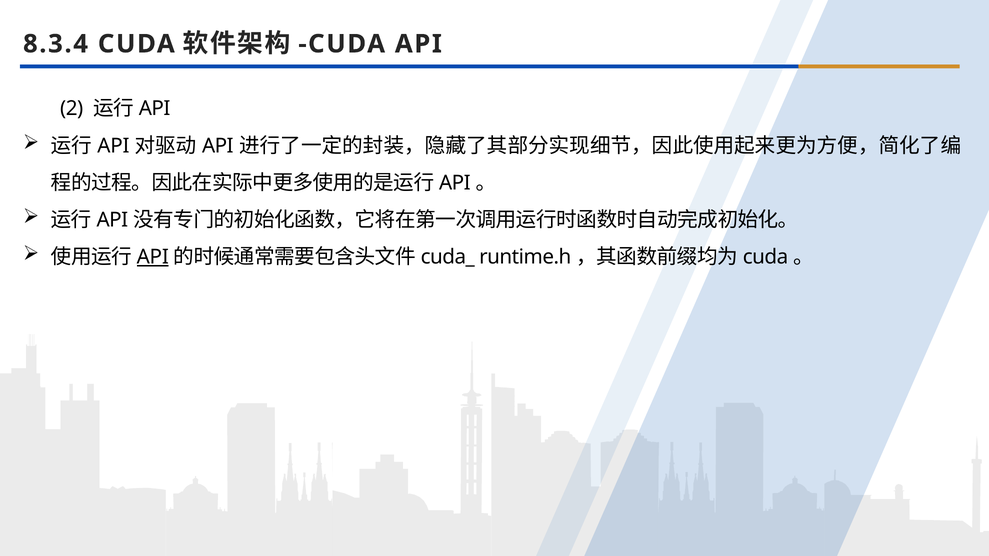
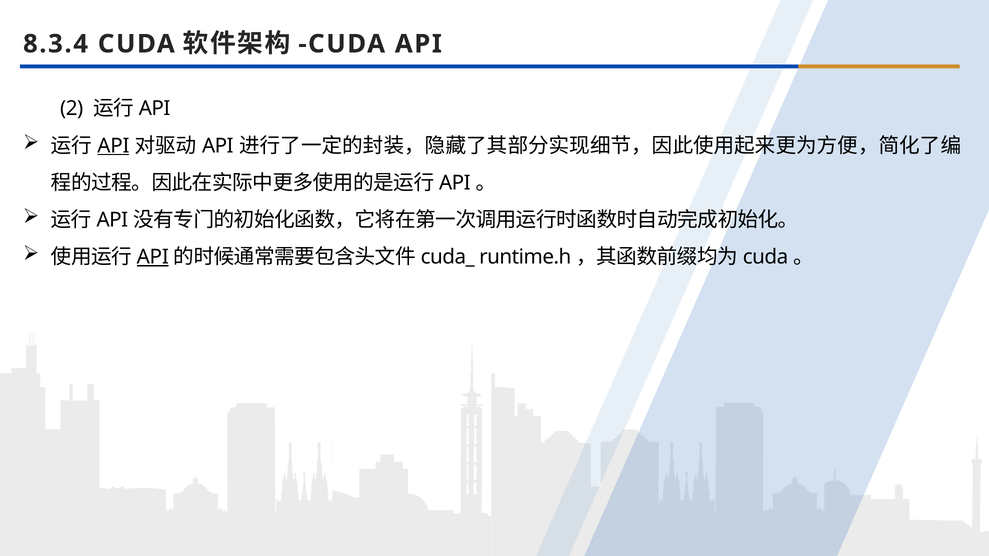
API underline: none -> present (113, 146)
